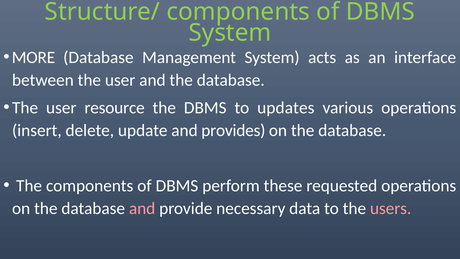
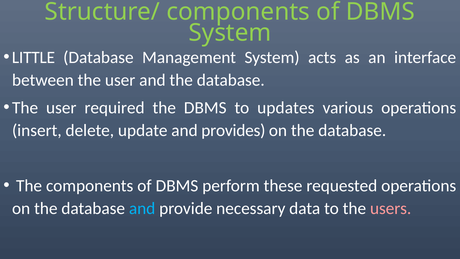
MORE: MORE -> LITTLE (33, 57)
resource: resource -> required (115, 108)
and colour: pink -> light blue (142, 208)
